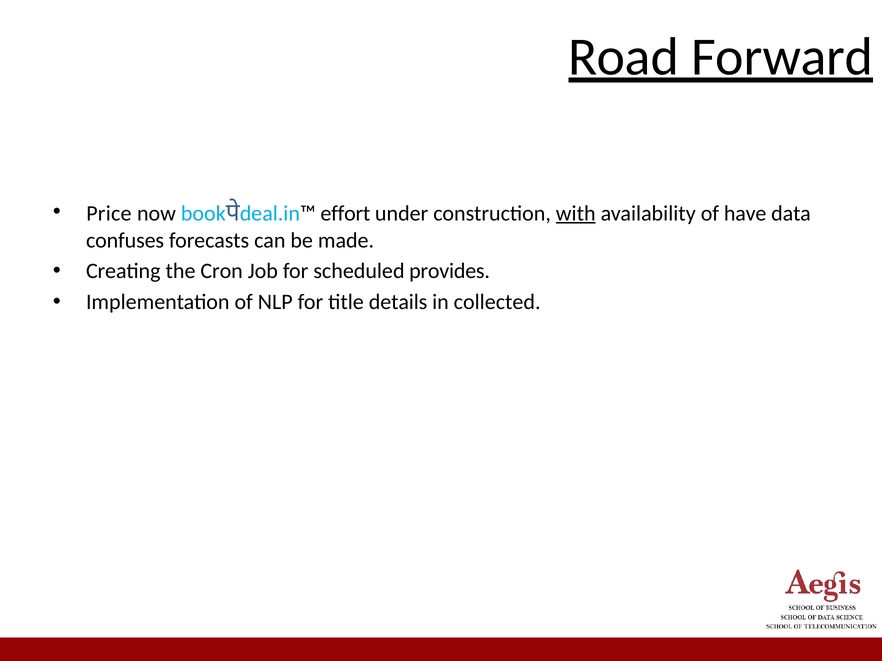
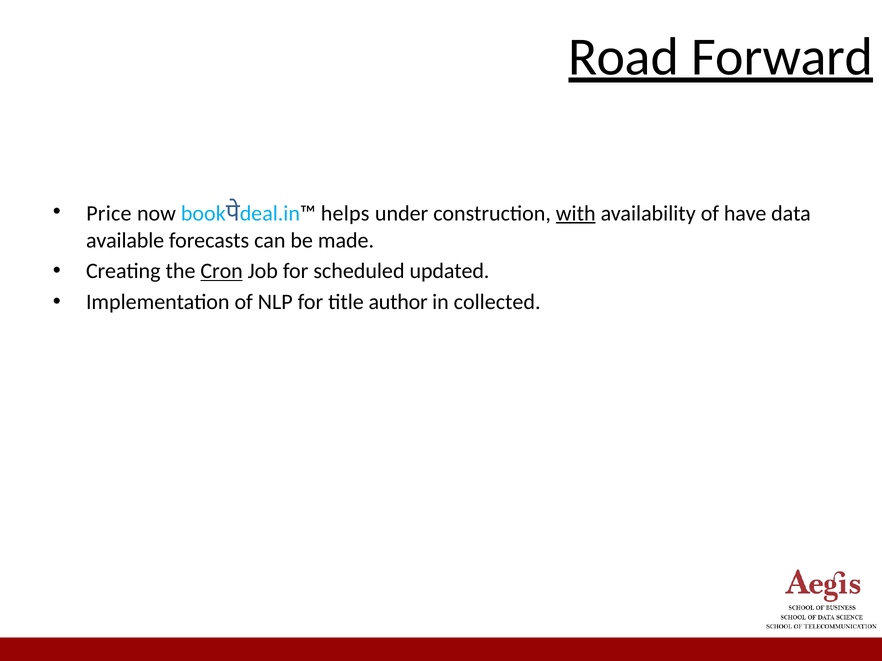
effort: effort -> helps (345, 214)
confuses: confuses -> available (125, 240)
Cron underline: none -> present (222, 271)
provides: provides -> updated (449, 271)
details: details -> author (398, 302)
